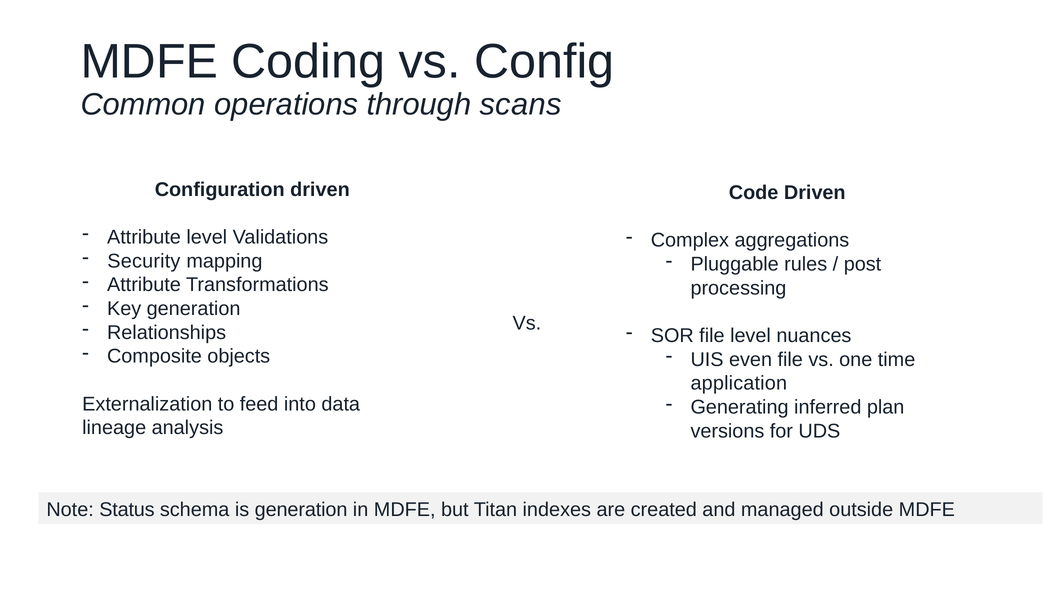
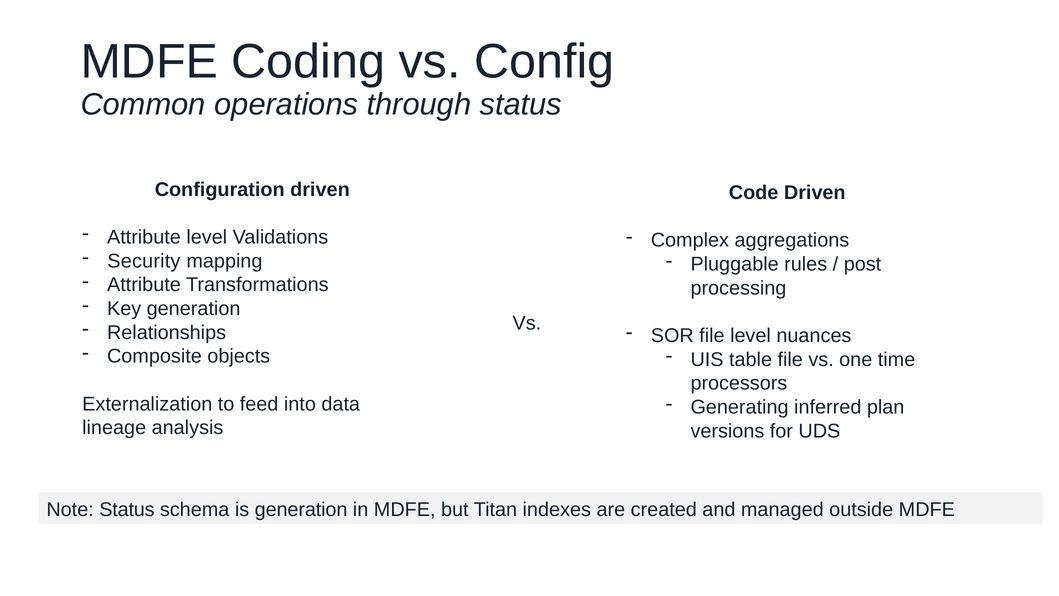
through scans: scans -> status (521, 105)
even: even -> table (751, 359)
application: application -> processors (739, 383)
